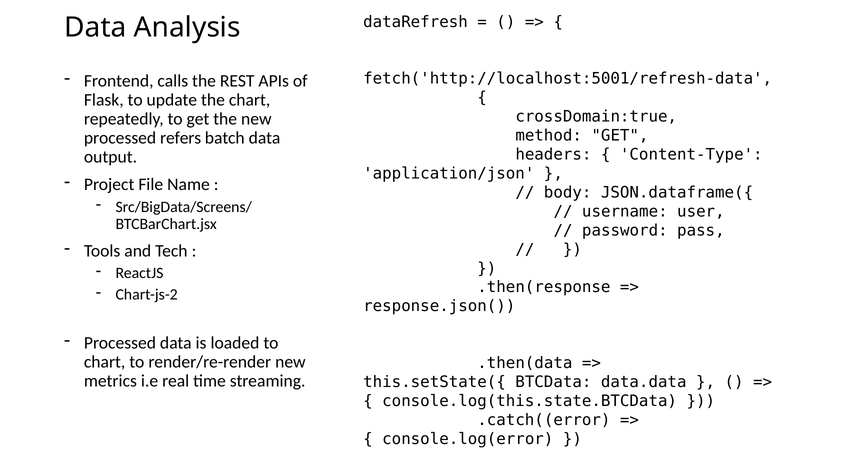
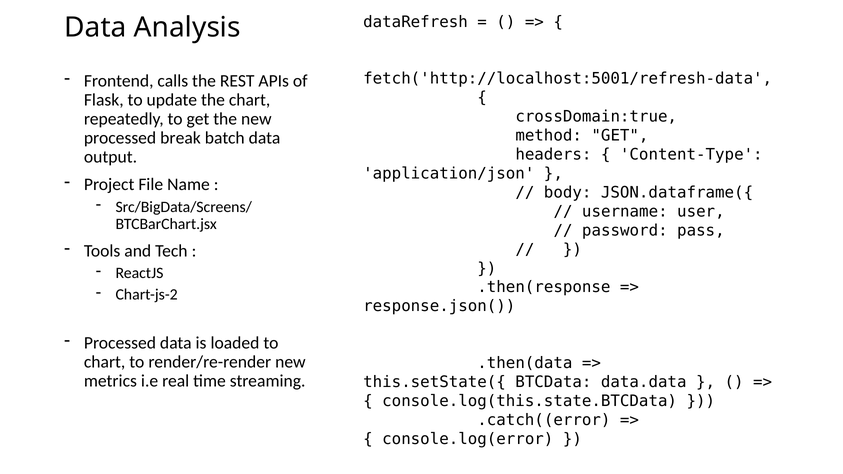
refers: refers -> break (181, 138)
